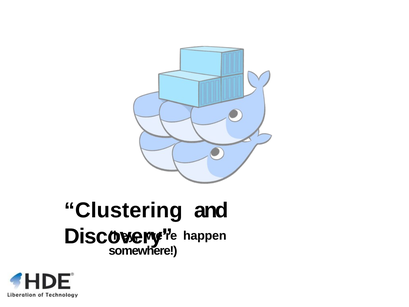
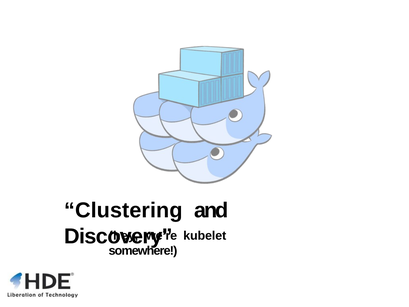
happen: happen -> kubelet (205, 236)
